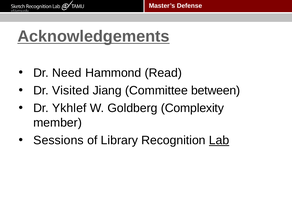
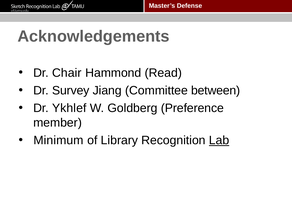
Acknowledgements underline: present -> none (94, 36)
Need: Need -> Chair (67, 73)
Visited: Visited -> Survey (71, 90)
Complexity: Complexity -> Preference (192, 108)
Sessions: Sessions -> Minimum (58, 140)
